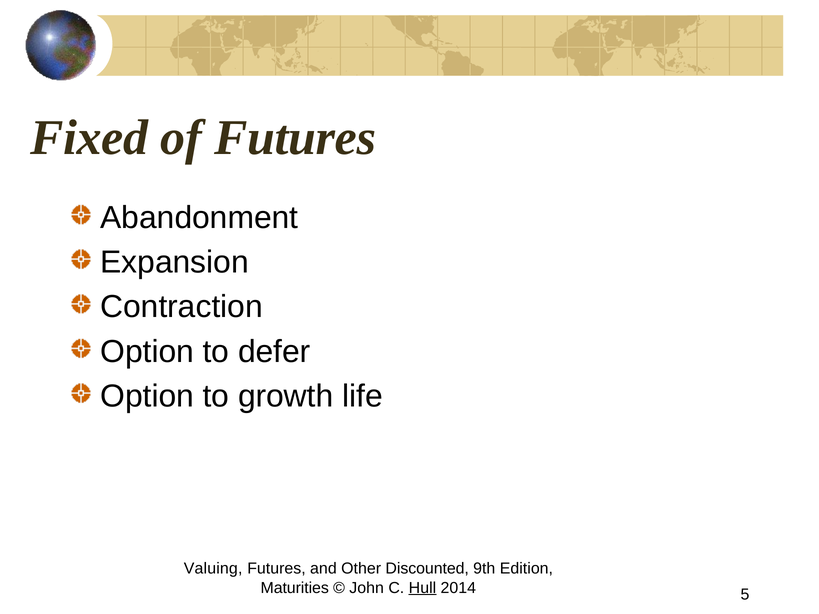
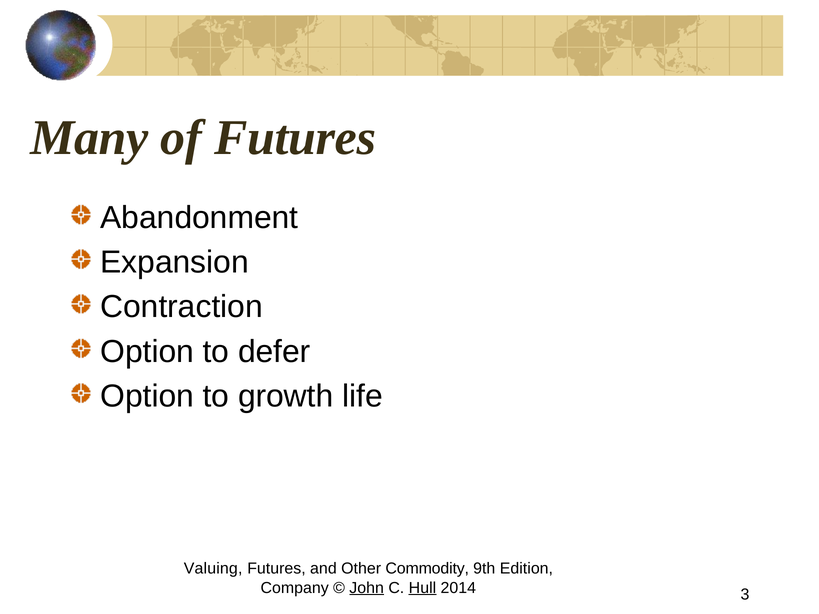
Fixed: Fixed -> Many (89, 138)
Discounted: Discounted -> Commodity (427, 569)
Maturities: Maturities -> Company (295, 588)
John underline: none -> present (367, 588)
5: 5 -> 3 (745, 595)
